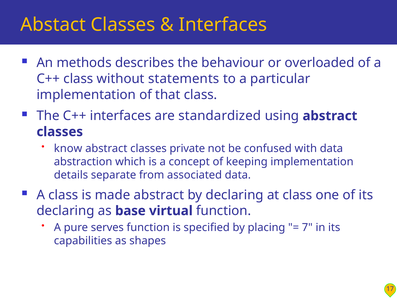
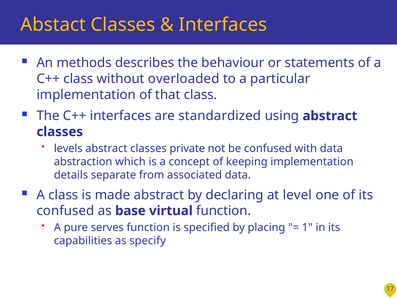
overloaded: overloaded -> statements (320, 63)
statements: statements -> overloaded (184, 79)
know: know -> levels (68, 148)
at class: class -> level (297, 195)
declaring: declaring -> confused (65, 211)
7: 7 -> 1 (307, 227)
shapes: shapes -> specify (148, 240)
